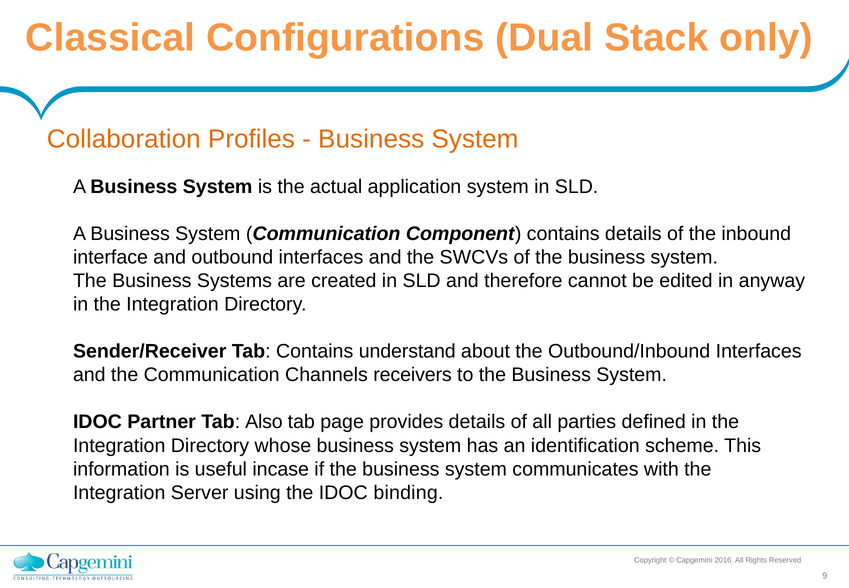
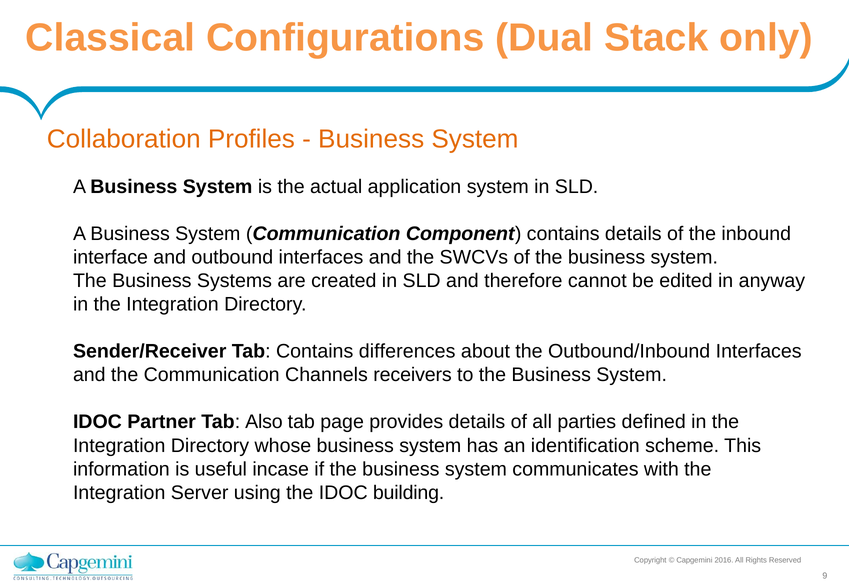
understand: understand -> differences (407, 351)
binding: binding -> building (409, 492)
